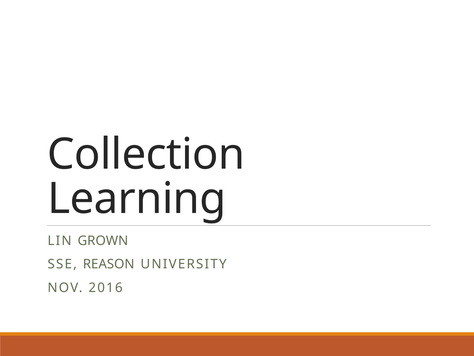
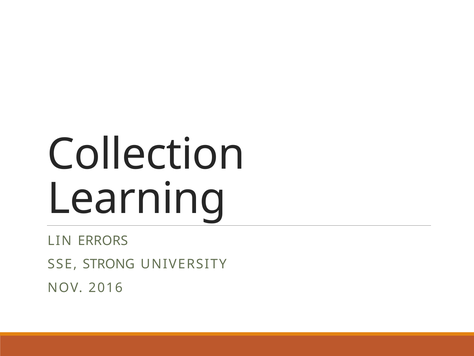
GROWN: GROWN -> ERRORS (103, 240)
REASON: REASON -> STRONG (109, 264)
